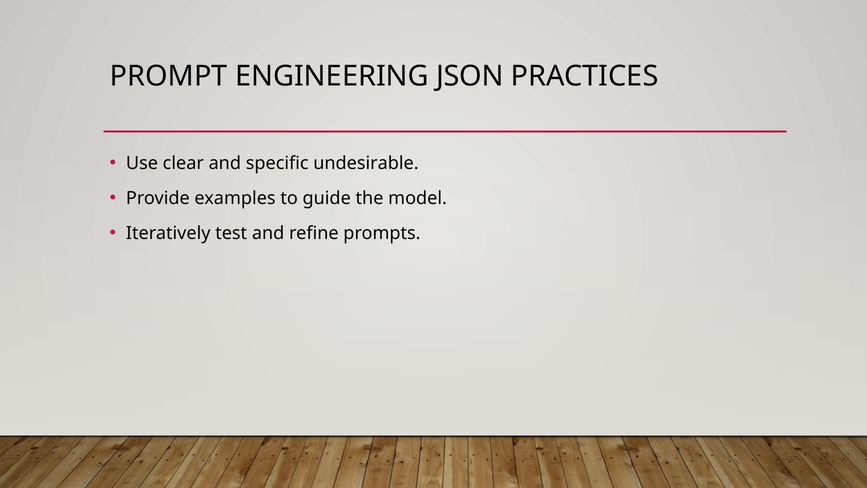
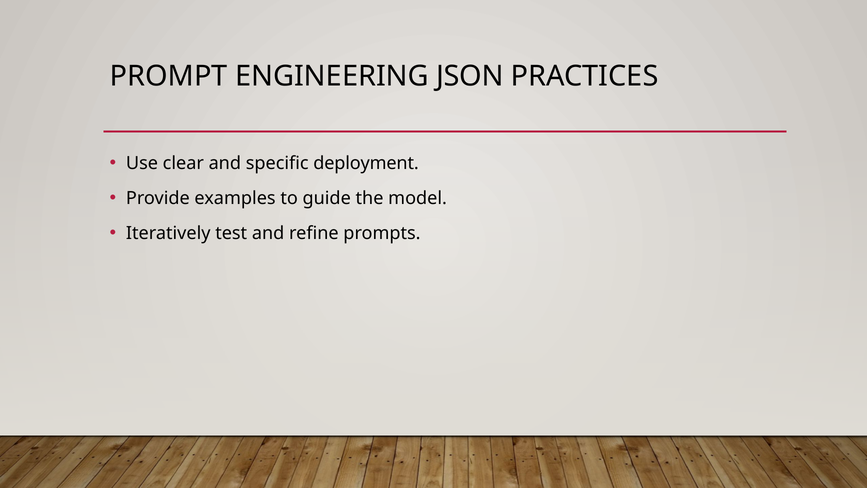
undesirable: undesirable -> deployment (366, 163)
